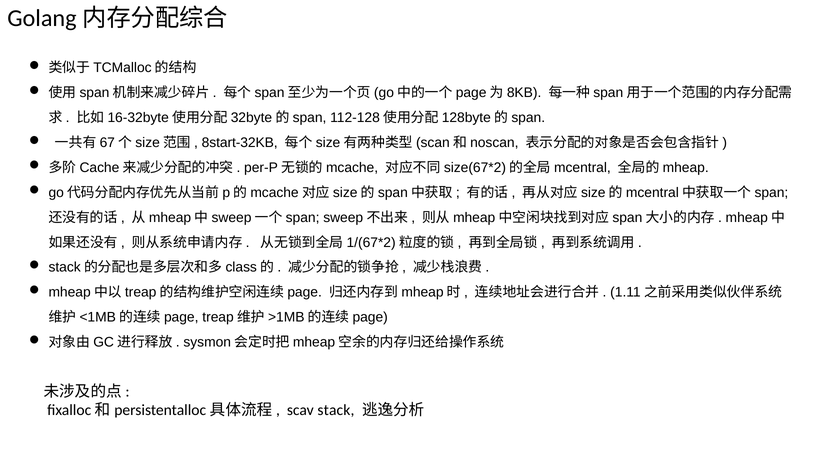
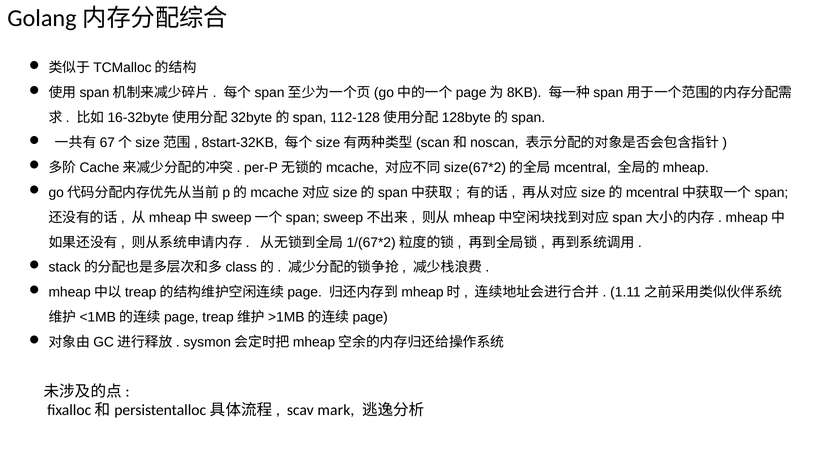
stack: stack -> mark (336, 410)
